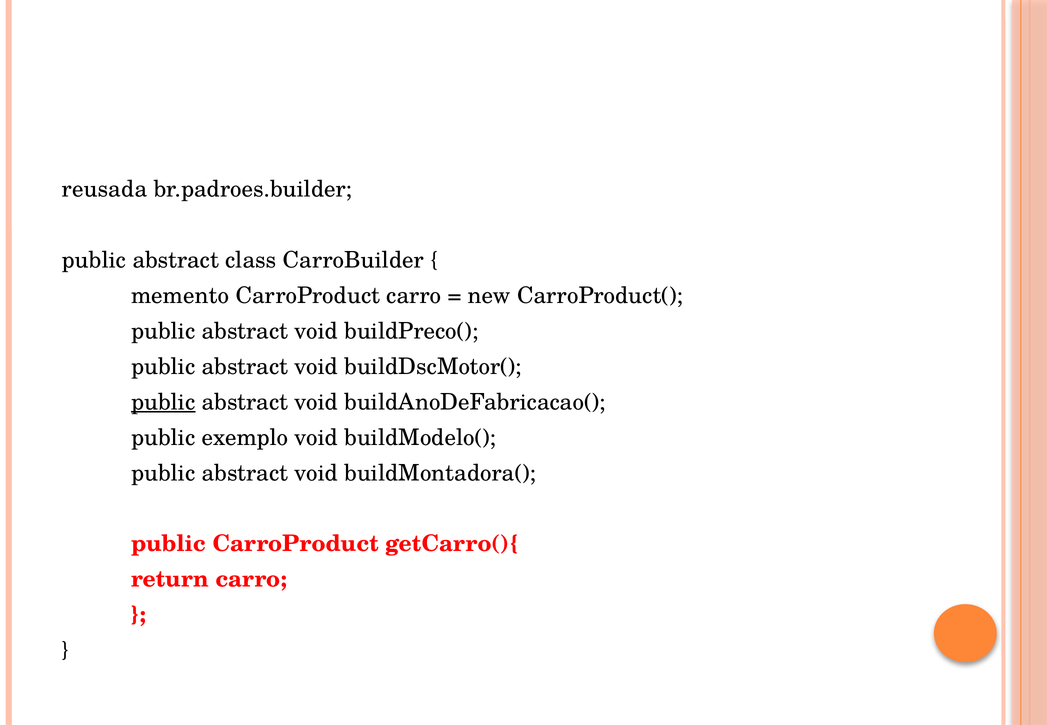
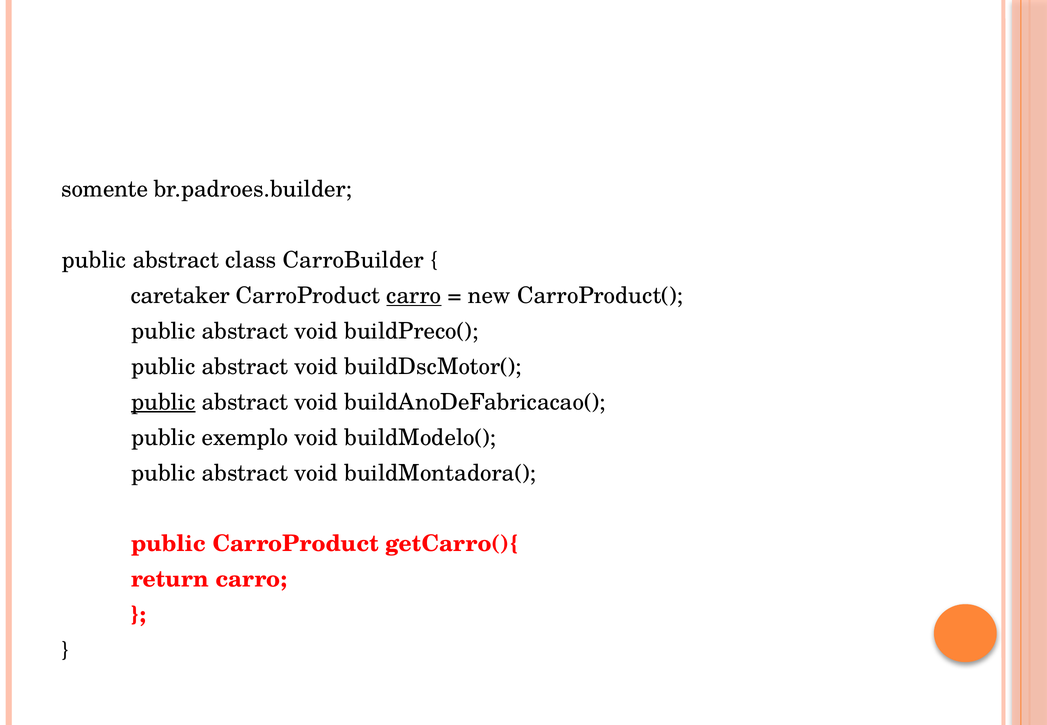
reusada: reusada -> somente (105, 189)
memento: memento -> caretaker (180, 296)
carro underline: none -> present (414, 296)
